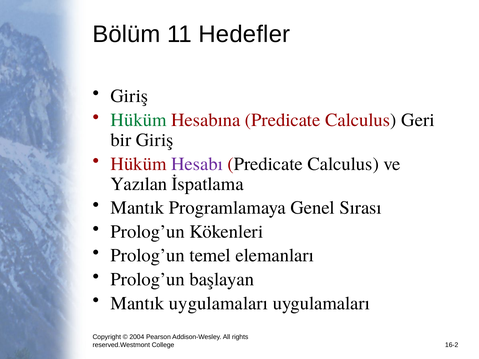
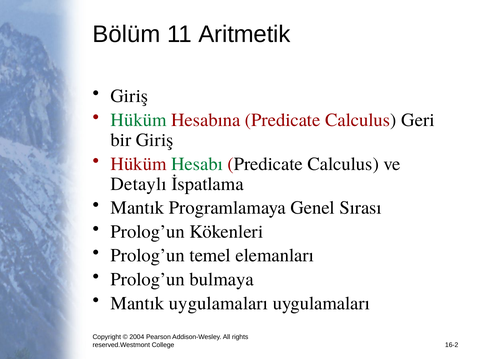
Hedefler: Hedefler -> Aritmetik (244, 34)
Hesabı colour: purple -> green (197, 164)
Yazılan: Yazılan -> Detaylı (139, 184)
başlayan: başlayan -> bulmaya (222, 280)
